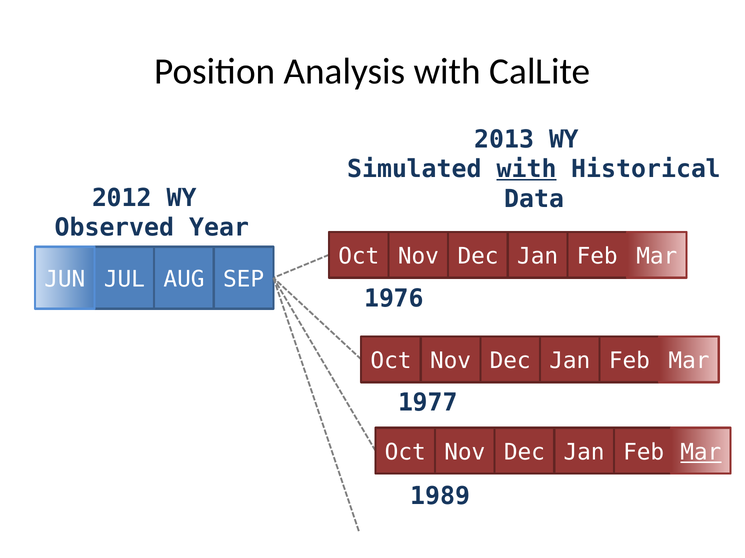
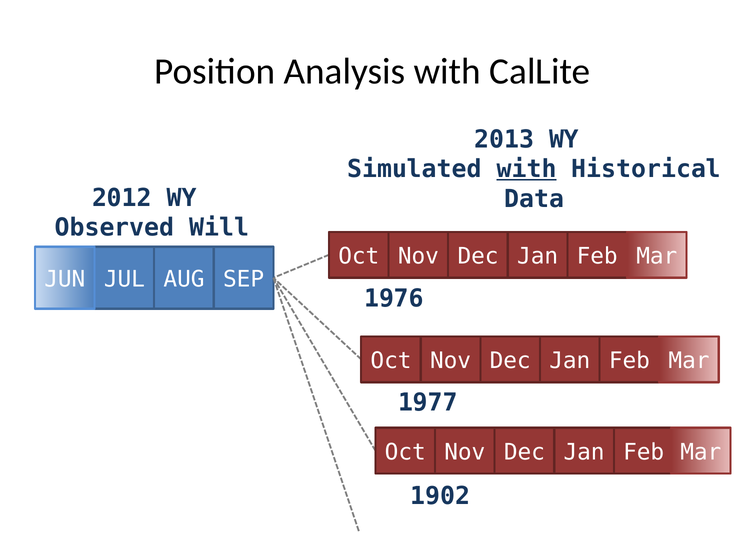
Year: Year -> Will (219, 228)
Mar underline: present -> none (701, 453)
1989: 1989 -> 1902 (440, 497)
